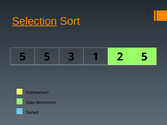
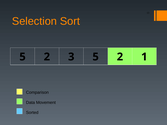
Selection underline: present -> none (34, 21)
5: 5 -> 2 (47, 57)
3 1: 1 -> 5 (96, 57)
2 5: 5 -> 1 (144, 57)
